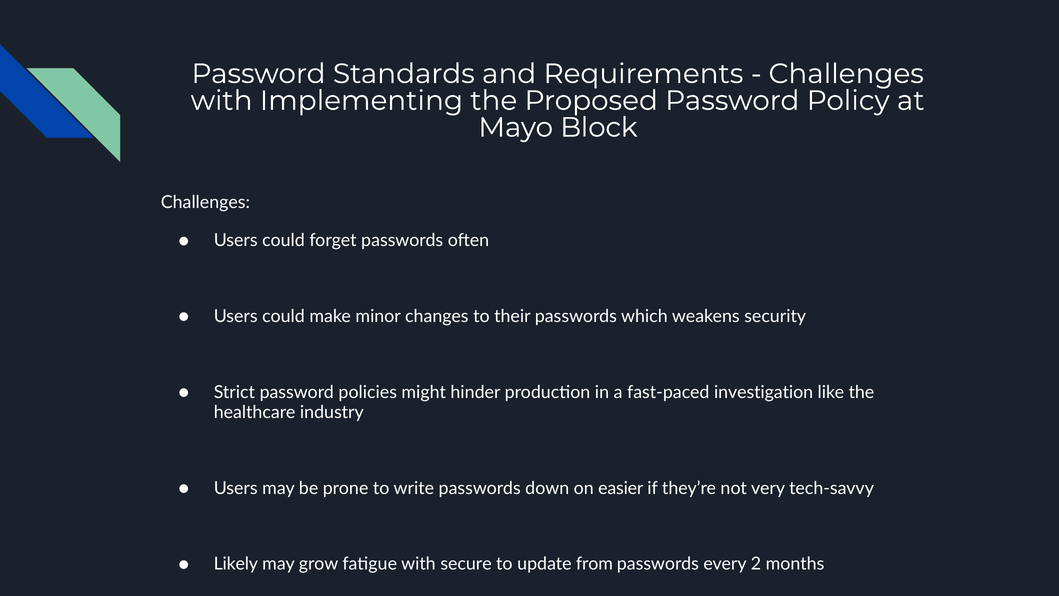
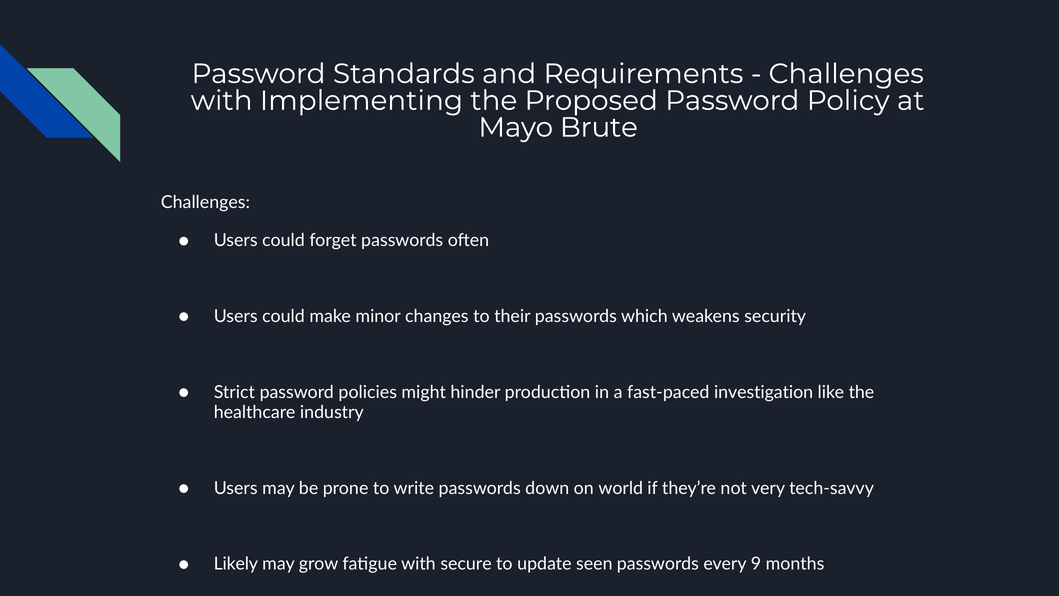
Block: Block -> Brute (599, 127)
easier: easier -> world (621, 488)
from: from -> seen (594, 564)
2: 2 -> 9 (756, 564)
